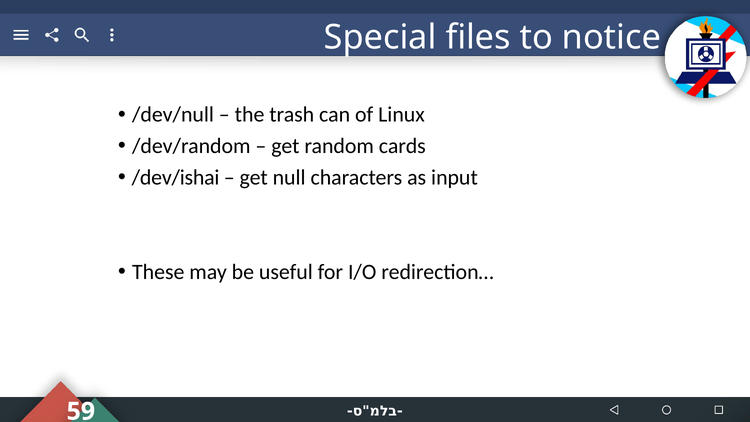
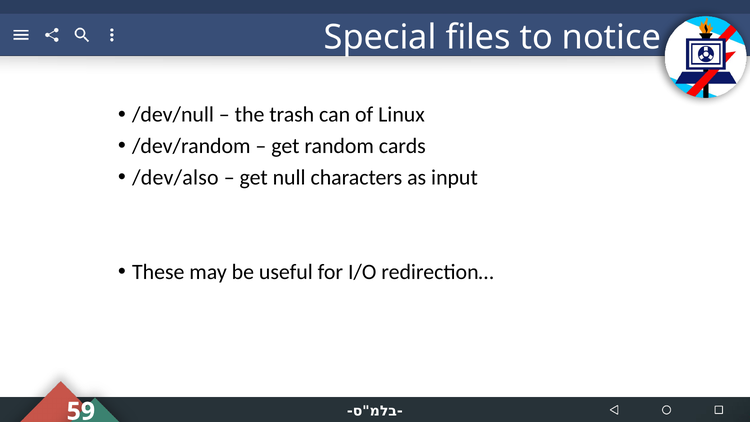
/dev/ishai: /dev/ishai -> /dev/also (175, 178)
